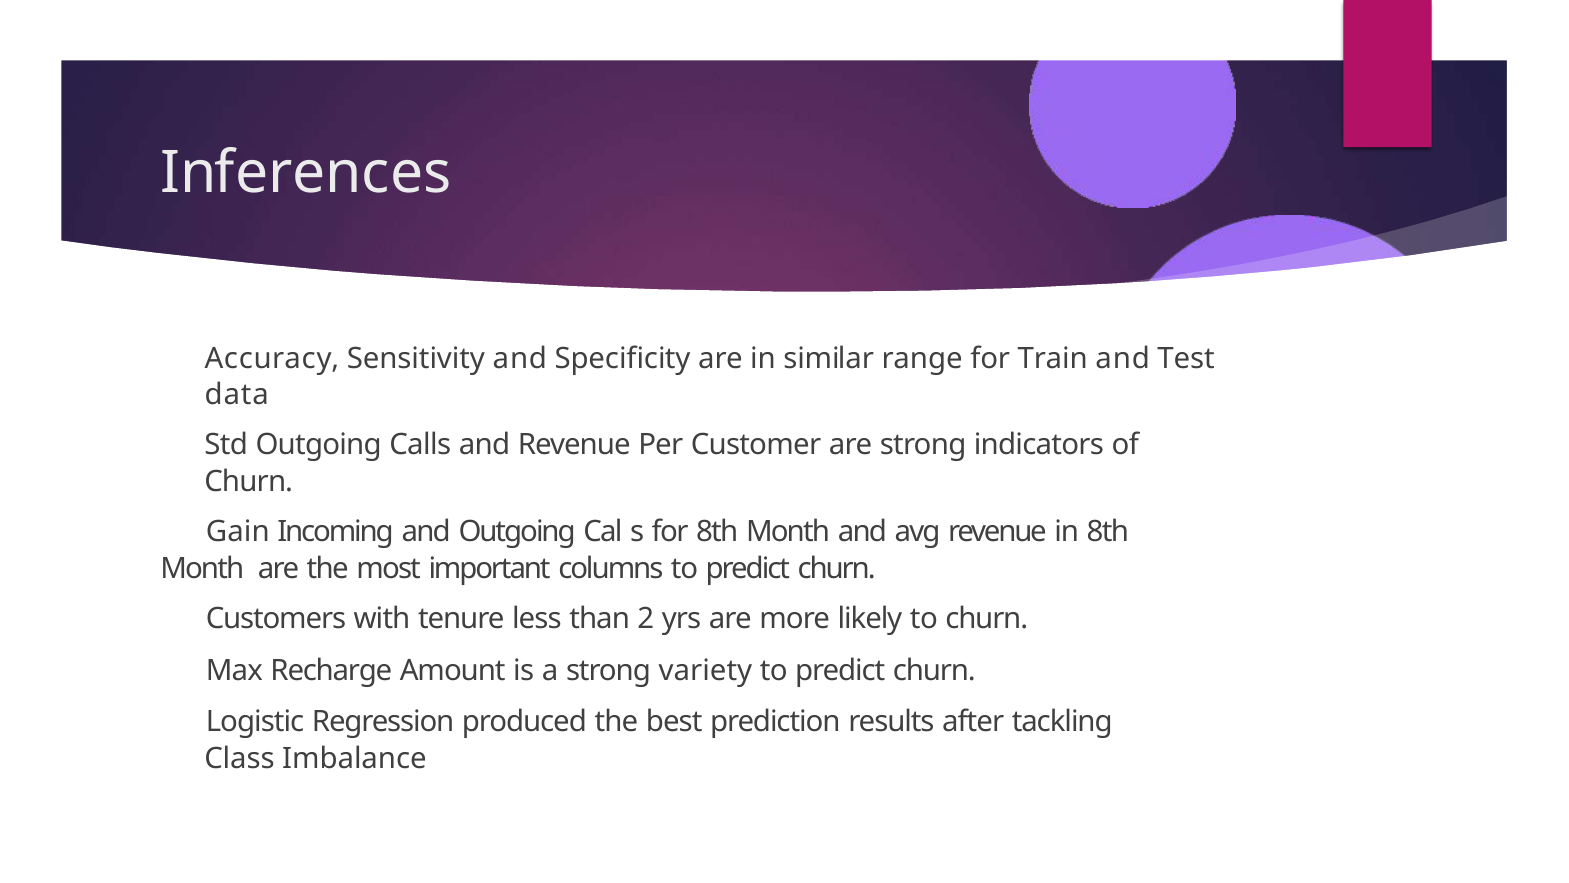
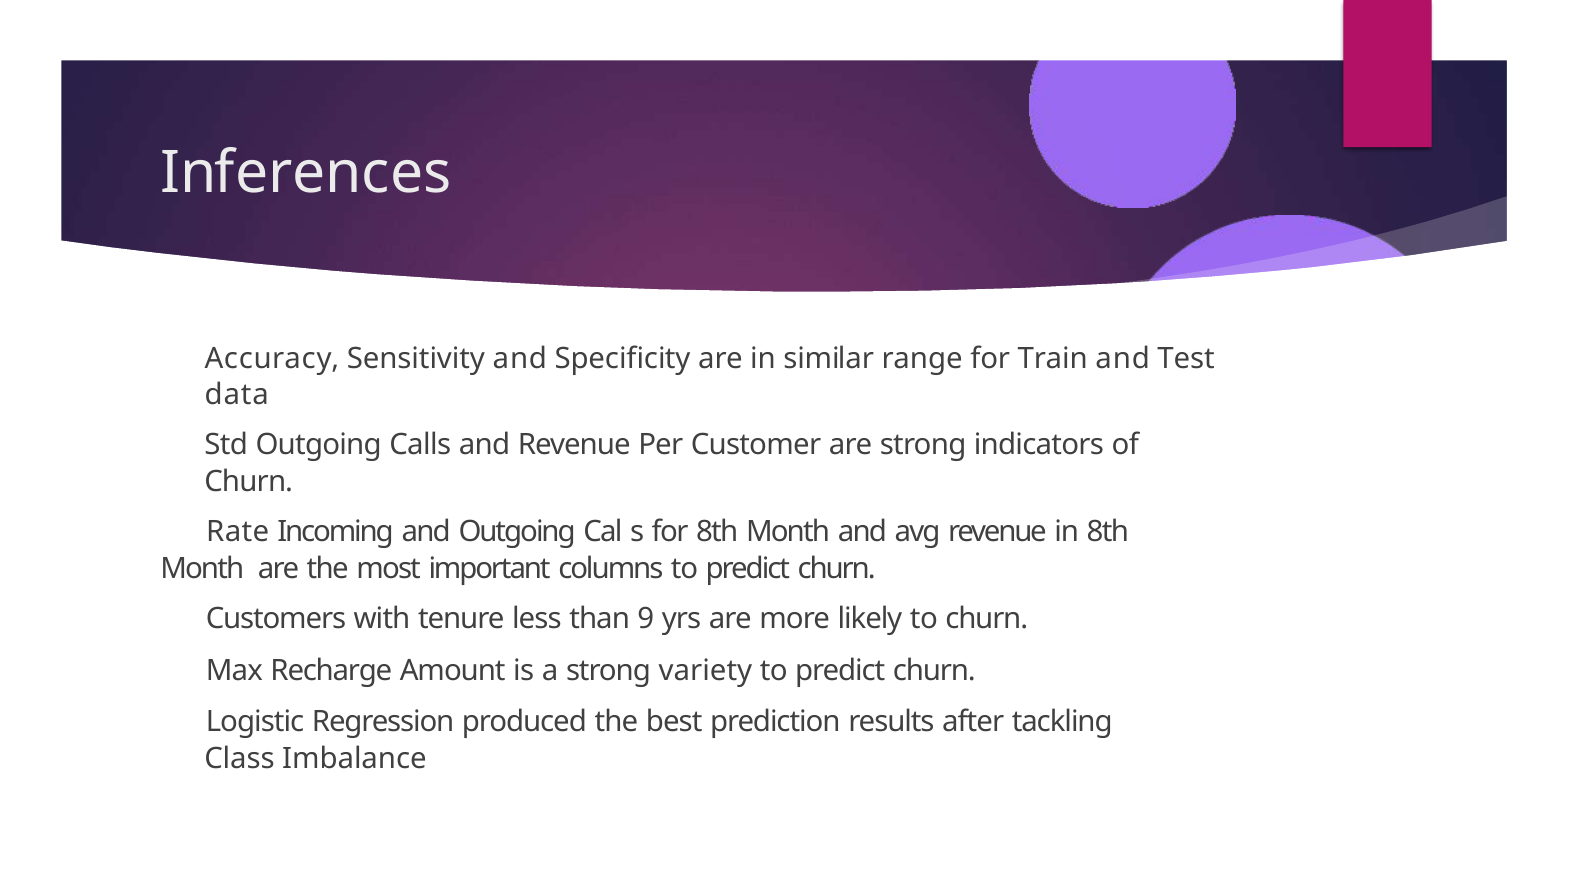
Gain: Gain -> Rate (238, 532)
2: 2 -> 9 (646, 618)
